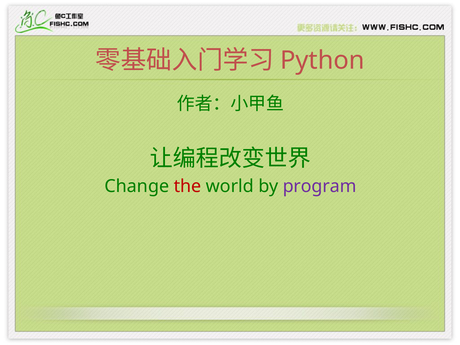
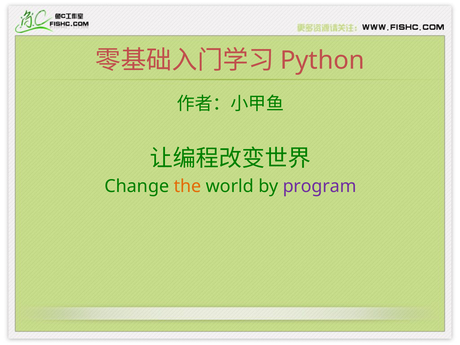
the colour: red -> orange (188, 186)
